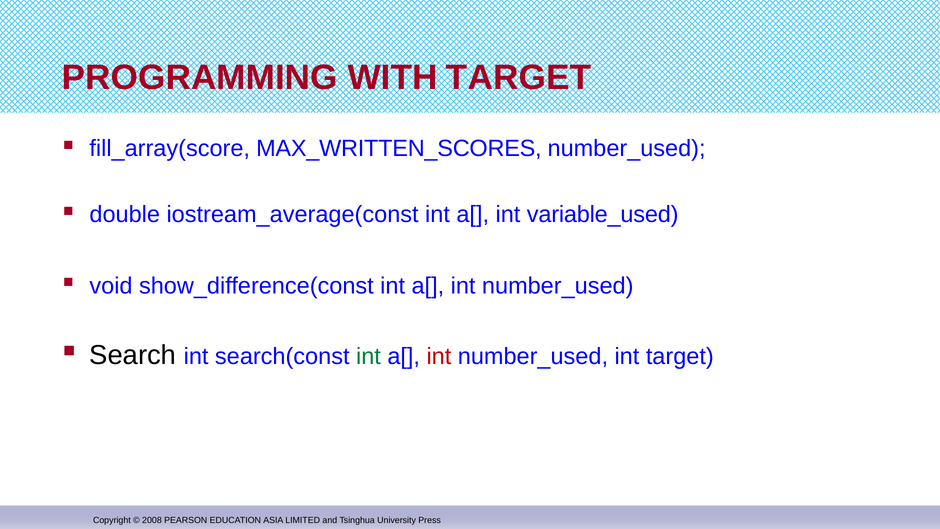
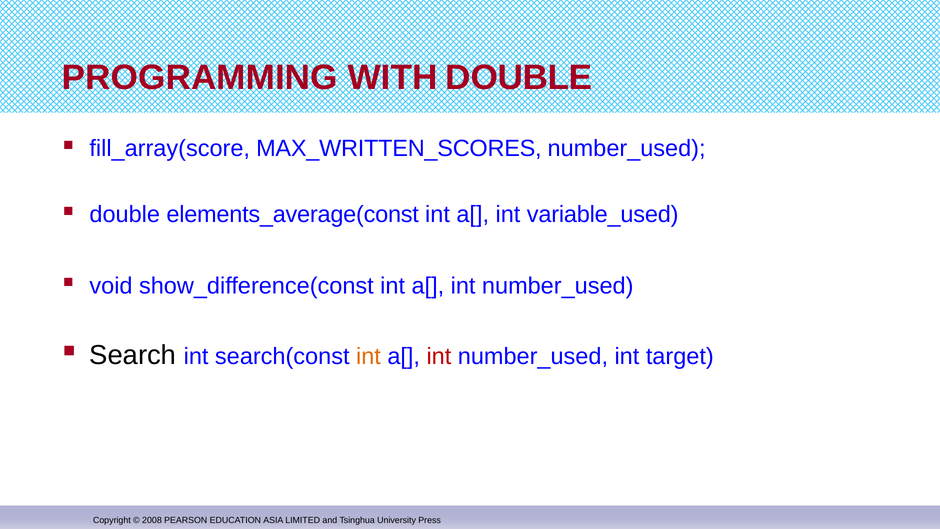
WITH TARGET: TARGET -> DOUBLE (519, 78)
iostream_average(const: iostream_average(const -> elements_average(const (293, 214)
int colour: green -> orange (368, 356)
